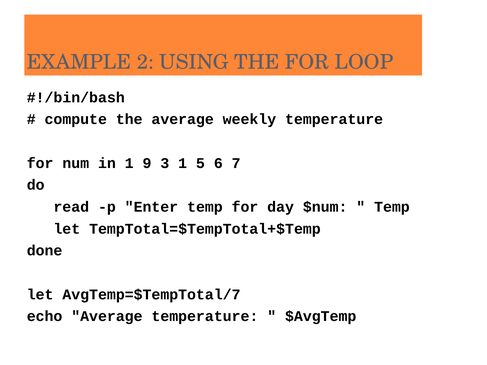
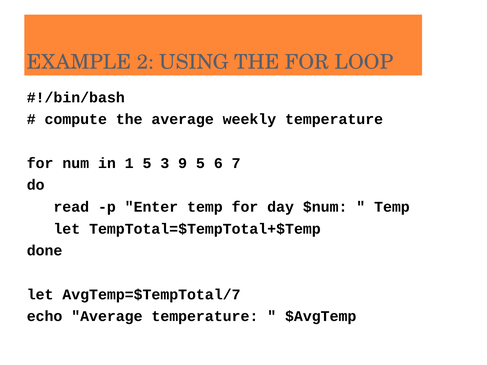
1 9: 9 -> 5 (147, 163)
3 1: 1 -> 9 (183, 163)
